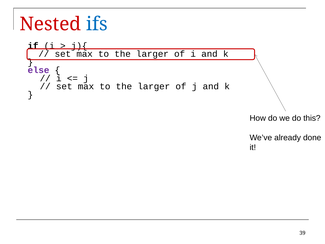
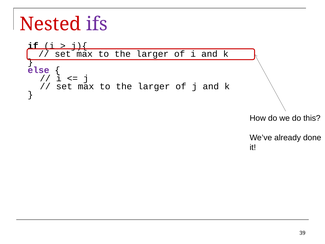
ifs colour: blue -> purple (97, 24)
